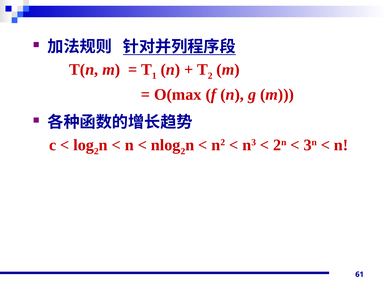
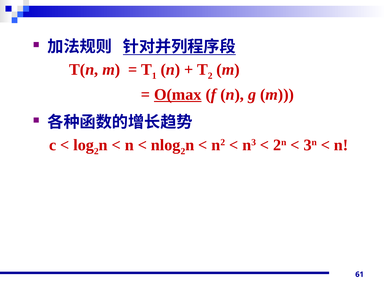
O(max underline: none -> present (178, 95)
